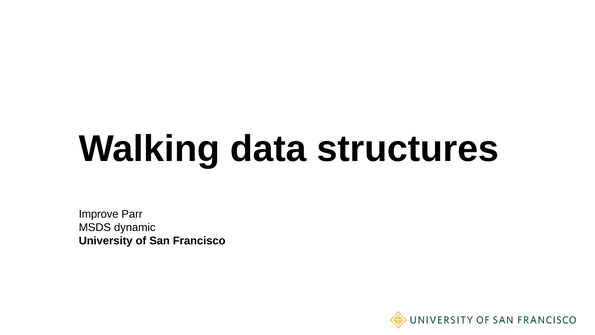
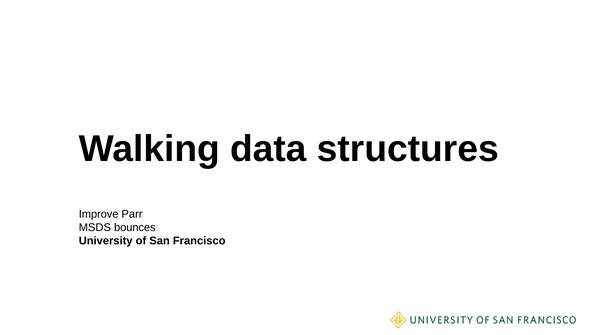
dynamic: dynamic -> bounces (135, 227)
